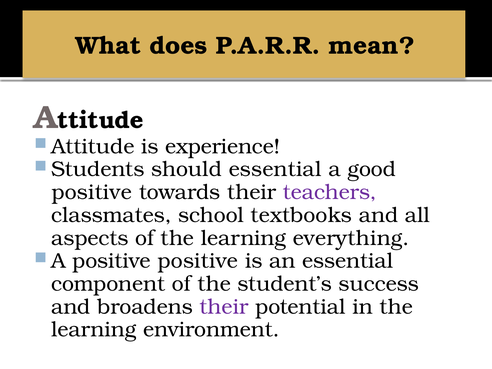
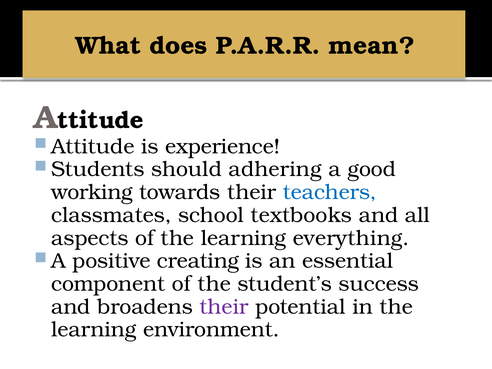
should essential: essential -> adhering (275, 169)
positive: positive -> working (92, 192)
teachers colour: purple -> blue (330, 192)
positive positive: positive -> creating (198, 261)
